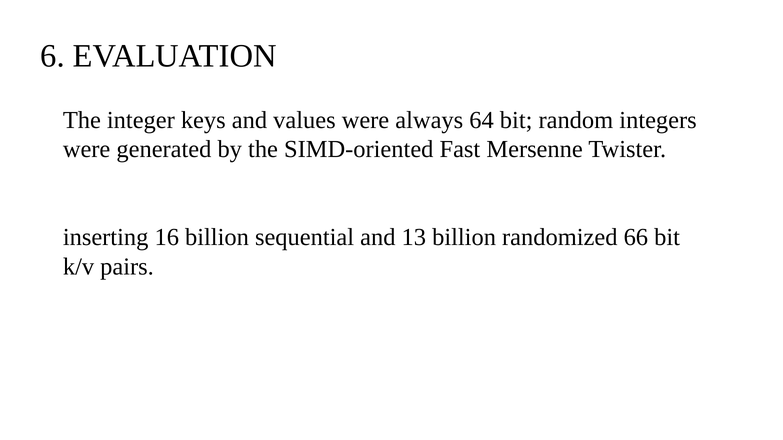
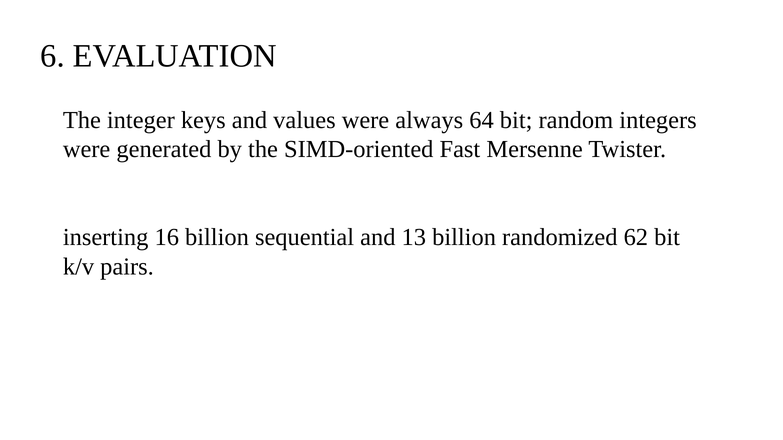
66: 66 -> 62 (636, 238)
